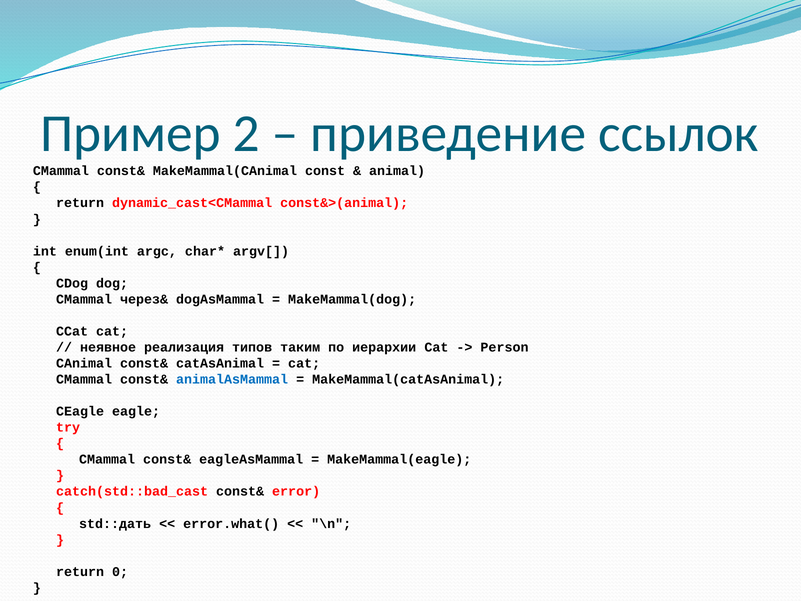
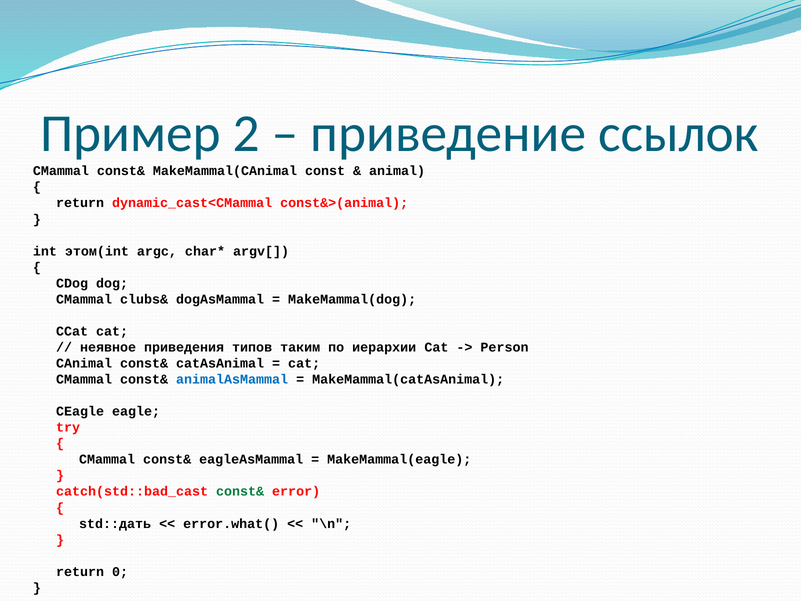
enum(int: enum(int -> этом(int (97, 251)
через&: через& -> clubs& (144, 299)
реализация: реализация -> приведения (184, 347)
const& colour: black -> green (240, 491)
